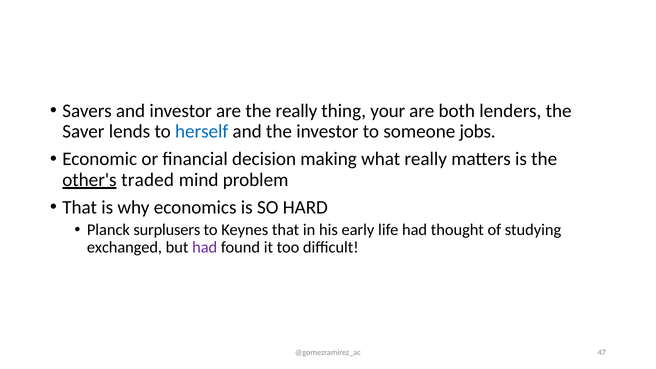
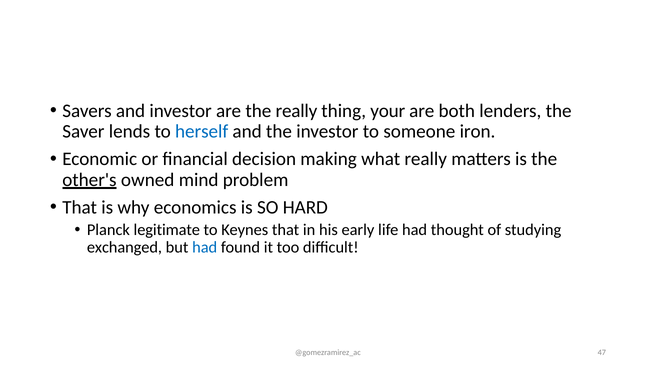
jobs: jobs -> iron (478, 132)
traded: traded -> owned (148, 180)
surplusers: surplusers -> legitimate (167, 230)
had colour: purple -> blue (205, 248)
